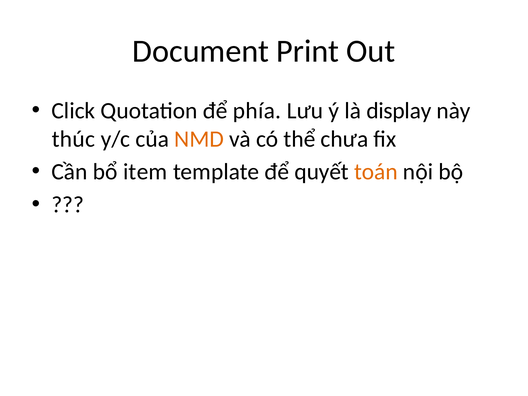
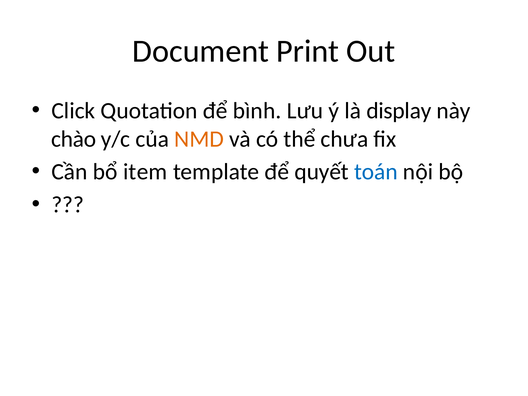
phía: phía -> bình (257, 111)
thúc: thúc -> chào (74, 139)
toán colour: orange -> blue (376, 172)
